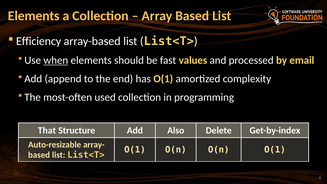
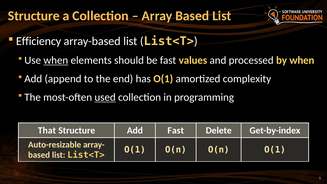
Elements: Elements -> Structure (34, 16)
by email: email -> when (302, 60)
used underline: none -> present (105, 97)
Add Also: Also -> Fast (176, 130)
